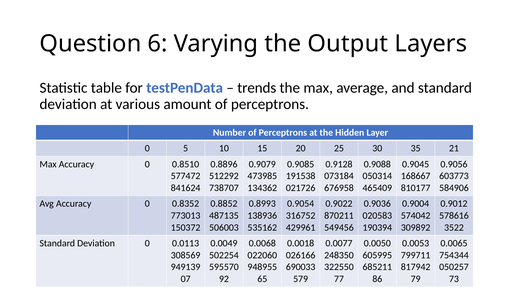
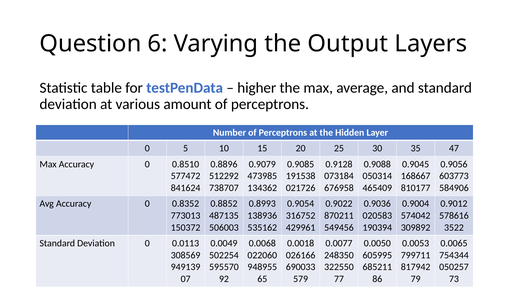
trends: trends -> higher (257, 88)
21: 21 -> 47 (454, 148)
